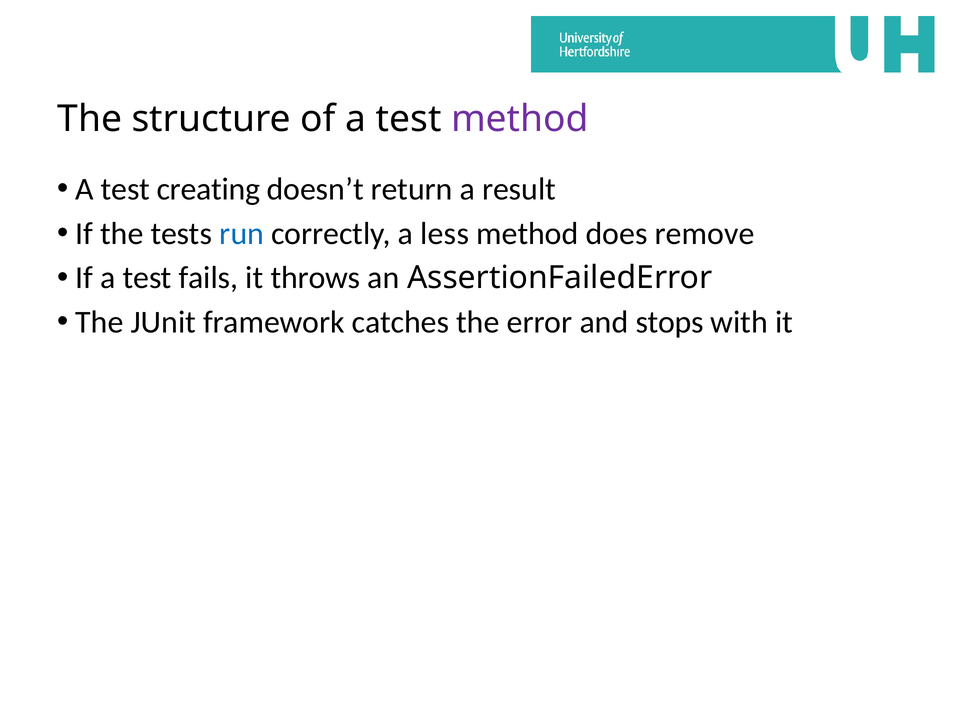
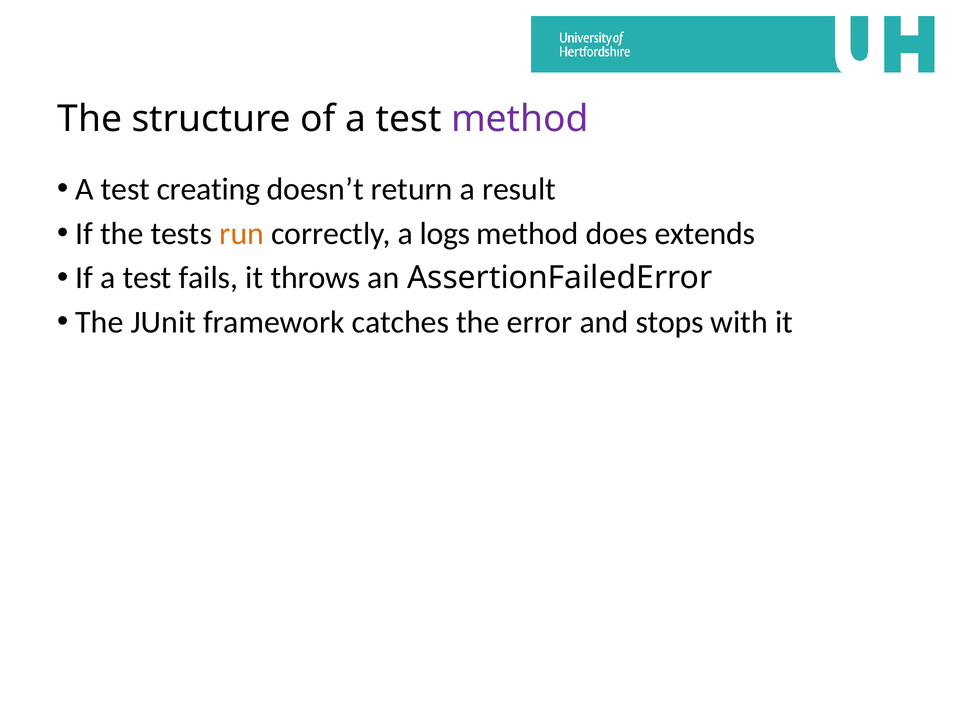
run colour: blue -> orange (242, 234)
less: less -> logs (445, 234)
remove: remove -> extends (705, 234)
